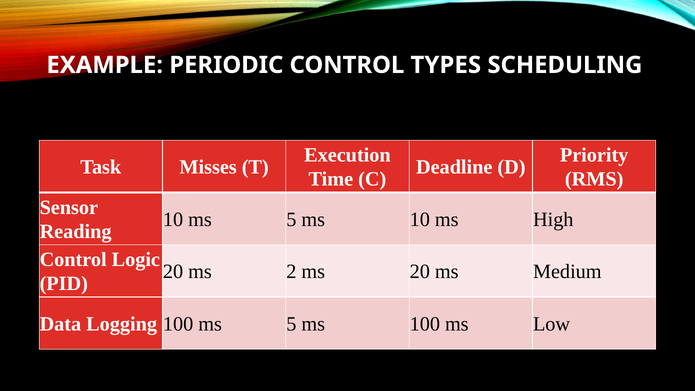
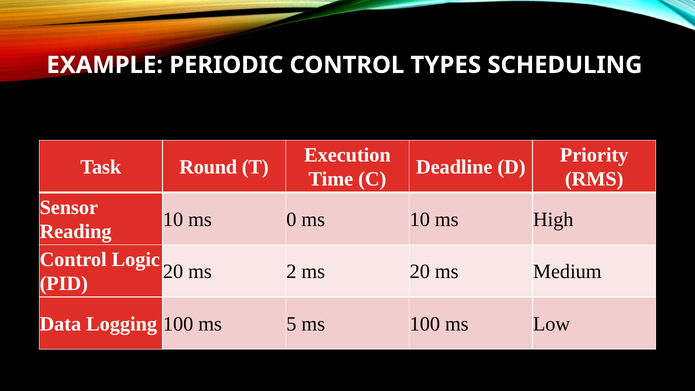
Misses: Misses -> Round (208, 167)
10 ms 5: 5 -> 0 (291, 219)
